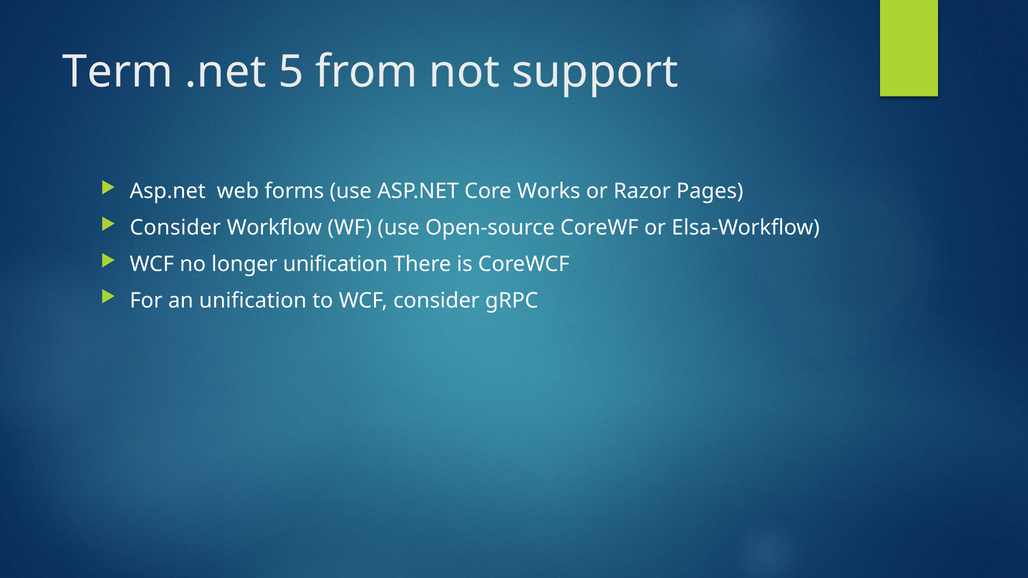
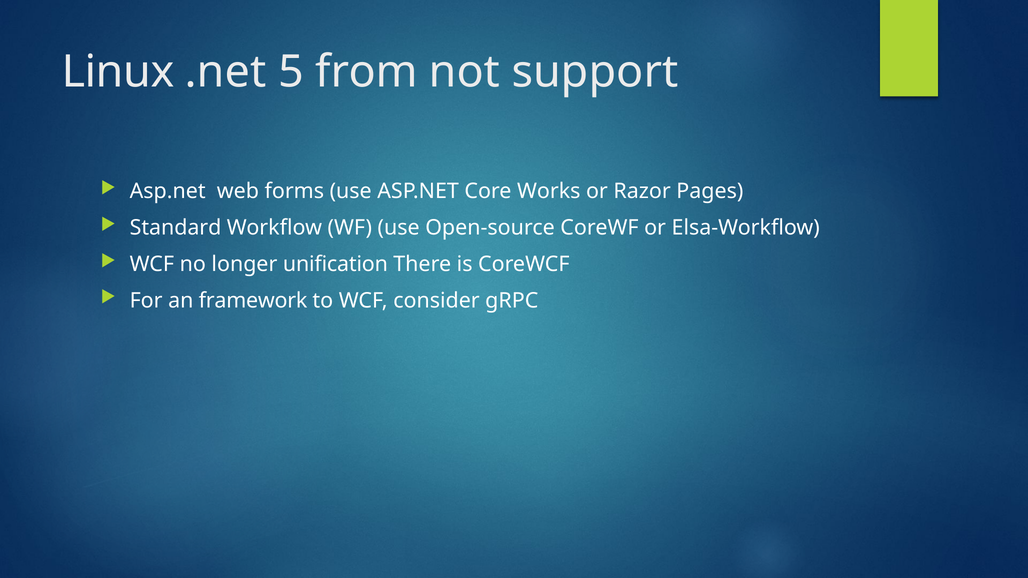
Term: Term -> Linux (118, 72)
Consider: Consider -> Standard (176, 228)
an unification: unification -> framework (253, 301)
